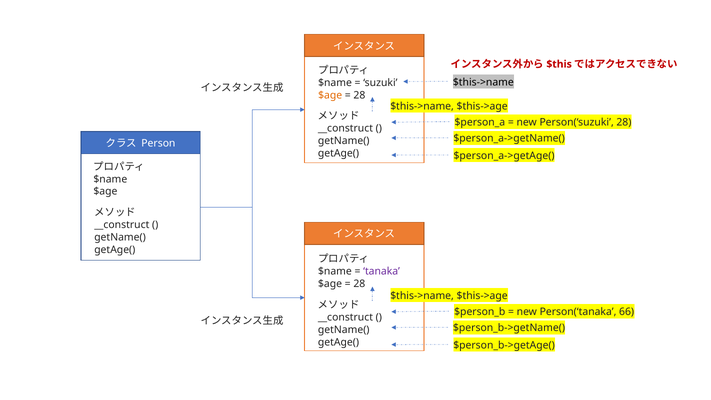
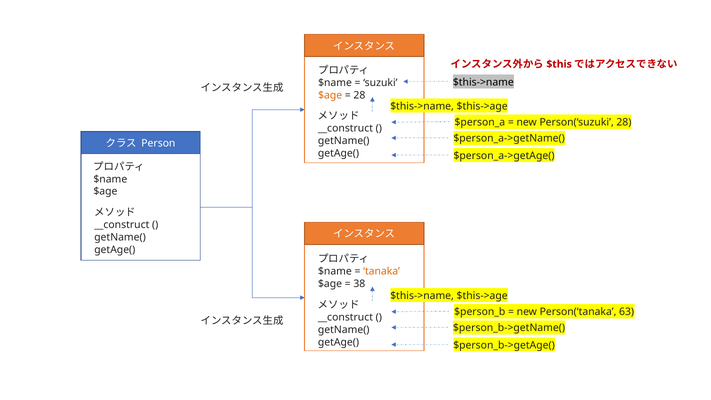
tanaka colour: purple -> orange (382, 271)
28: 28 -> 38 (359, 284)
66: 66 -> 63 (627, 312)
